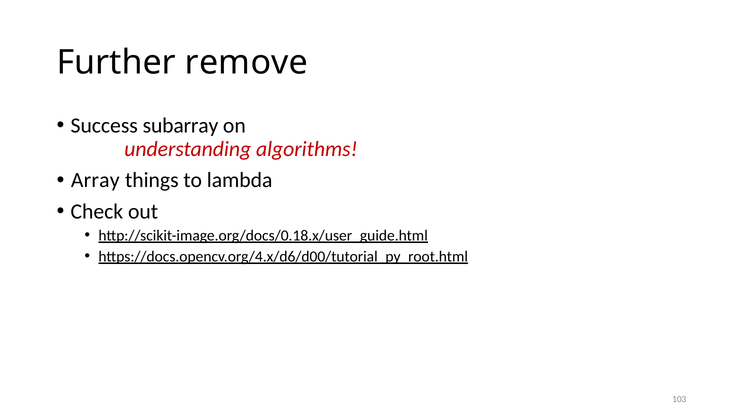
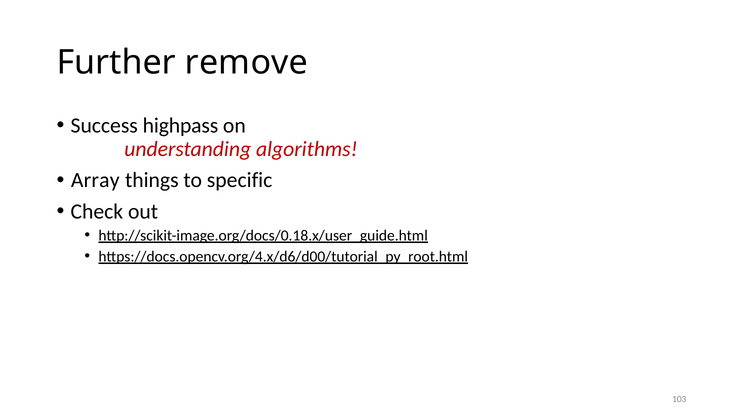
subarray: subarray -> highpass (180, 126)
lambda: lambda -> specific (240, 180)
